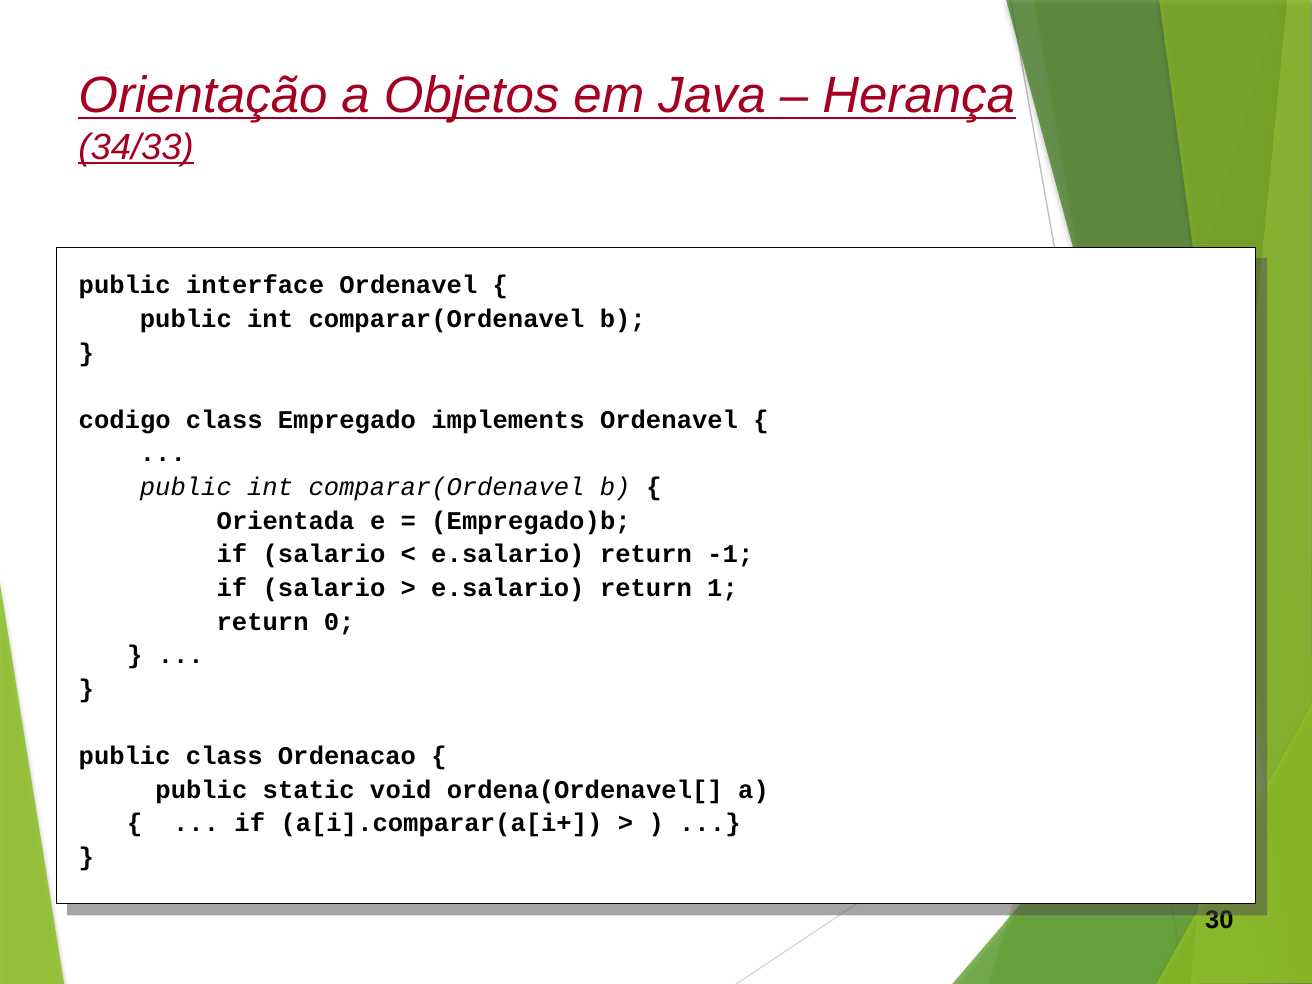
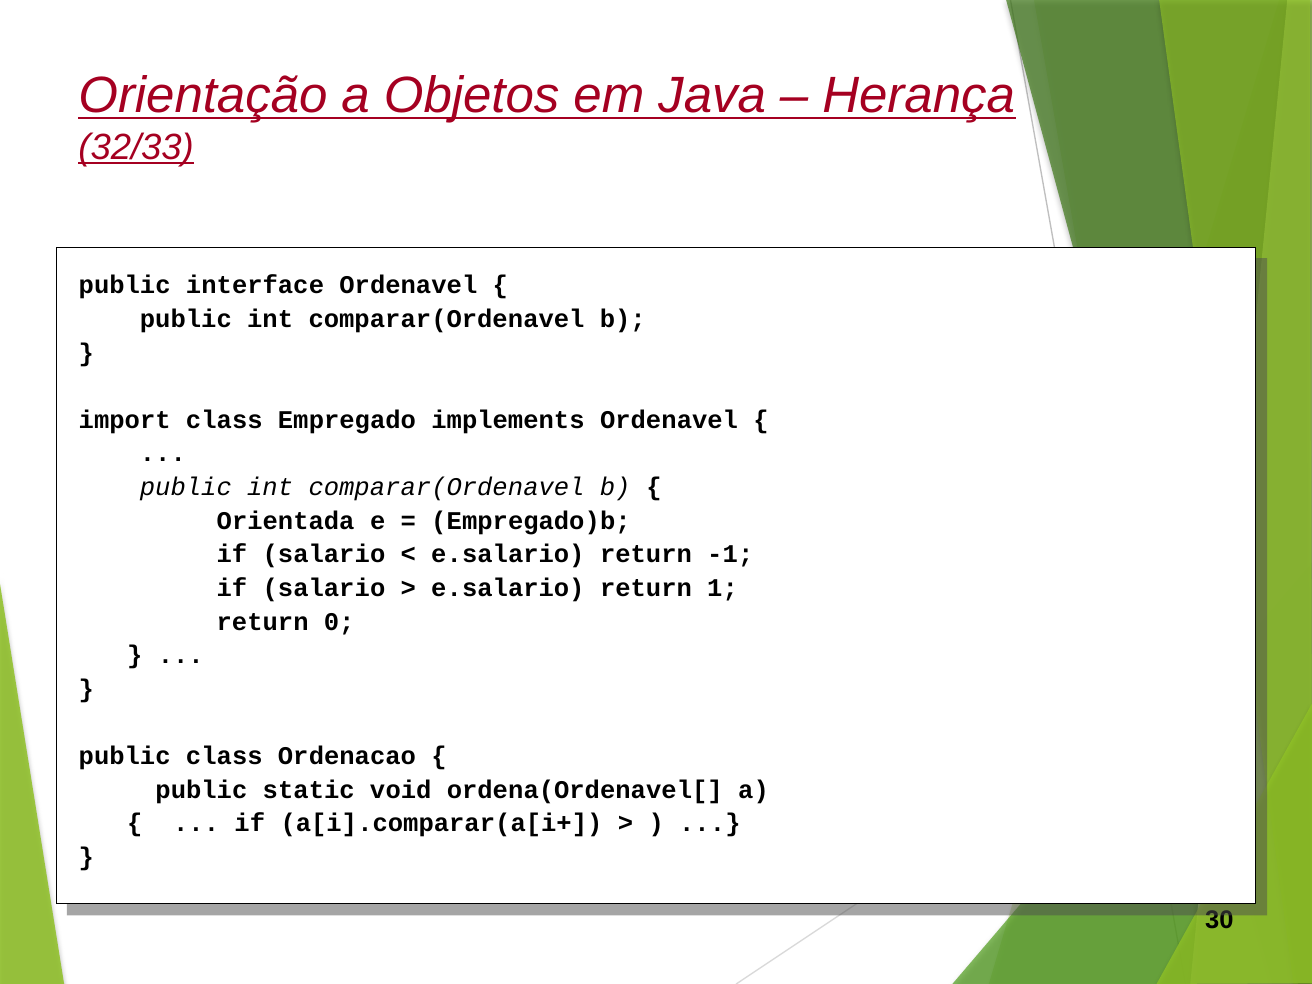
34/33: 34/33 -> 32/33 (136, 147)
codigo: codigo -> import (125, 420)
